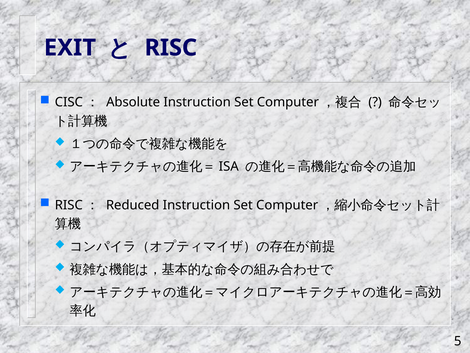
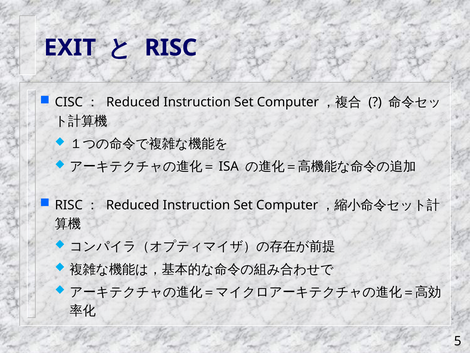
CISC： Absolute: Absolute -> Reduced (133, 102)
